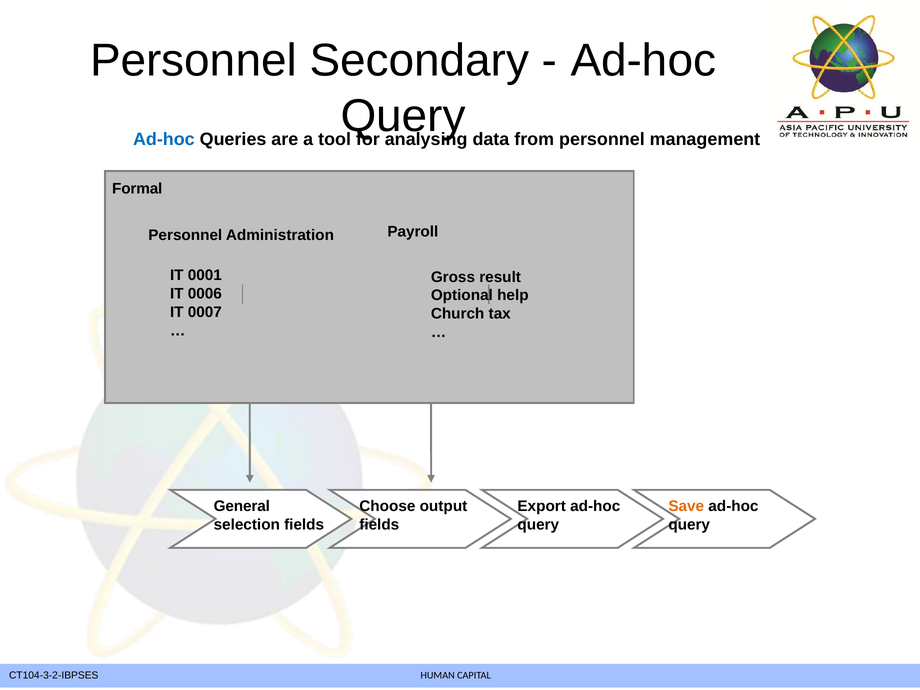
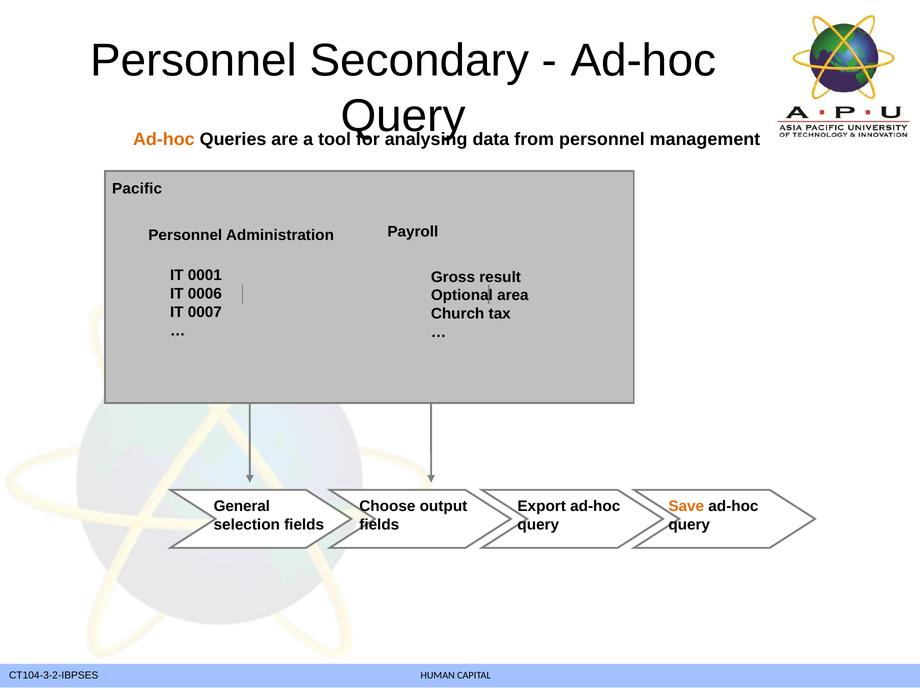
Ad-hoc colour: blue -> orange (164, 140)
Formal: Formal -> Pacific (137, 188)
help: help -> area (513, 295)
